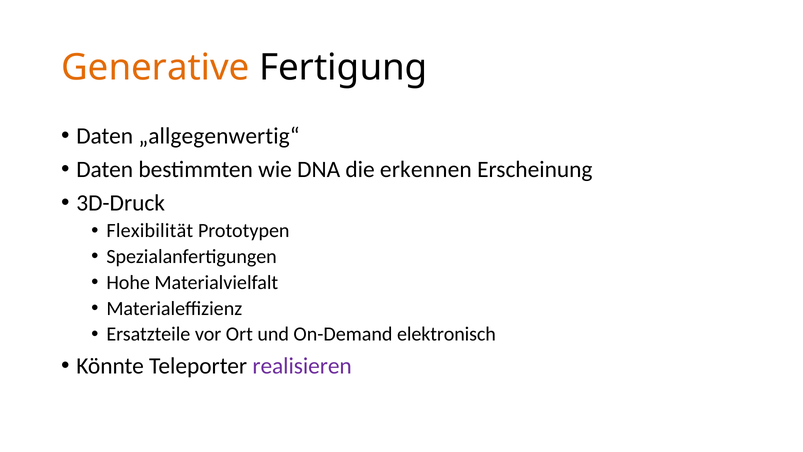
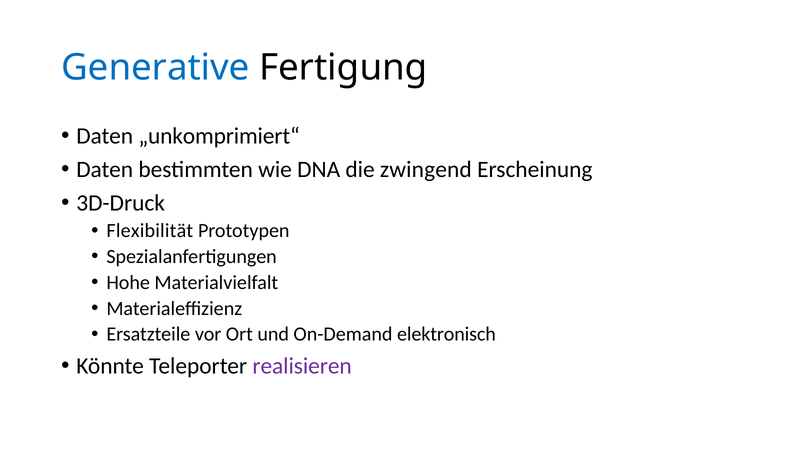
Generative colour: orange -> blue (155, 67)
„allgegenwertig“: „allgegenwertig“ -> „unkomprimiert“ (219, 136)
erkennen: erkennen -> zwingend (426, 169)
